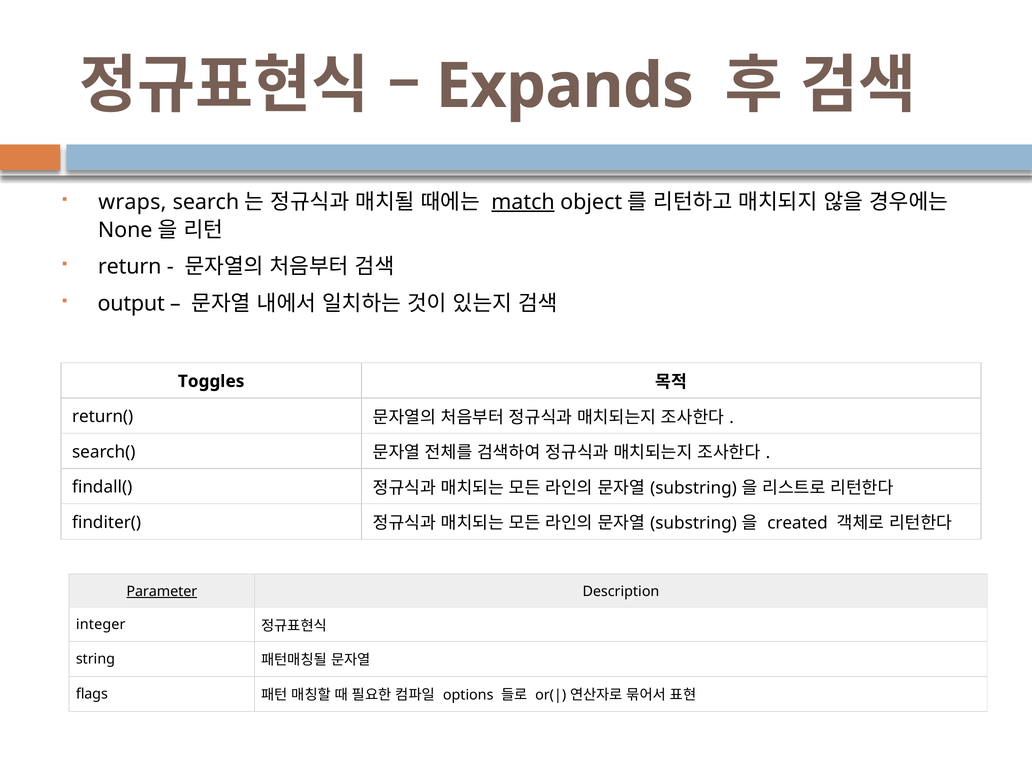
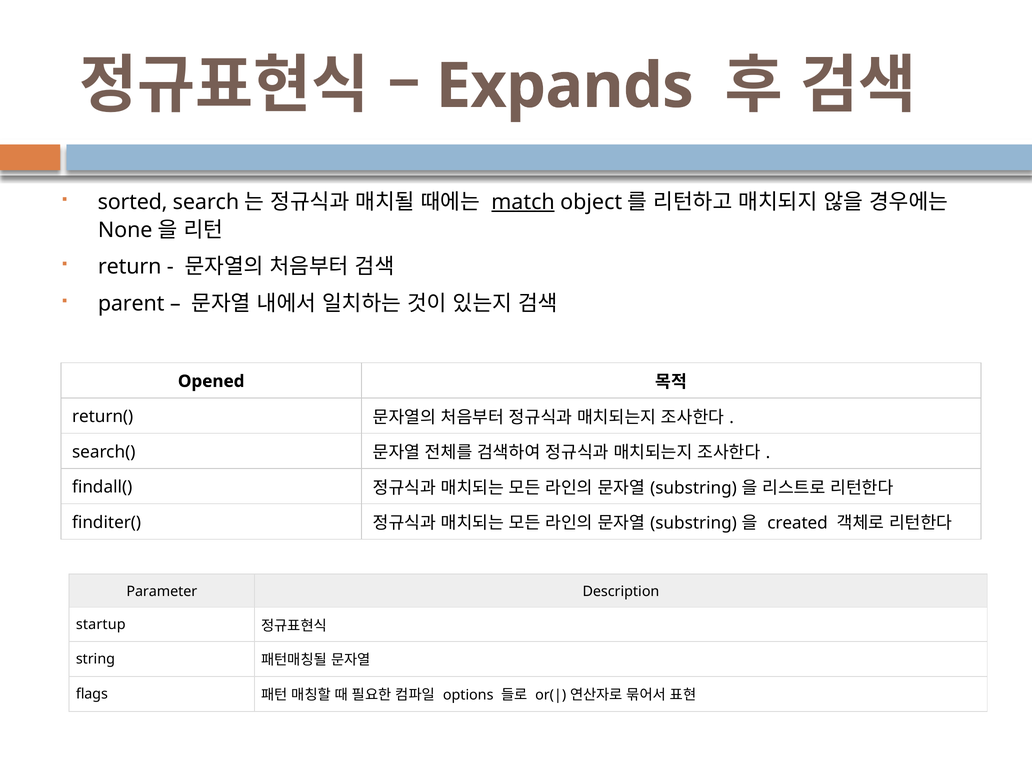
wraps: wraps -> sorted (133, 202)
output: output -> parent (131, 304)
Toggles: Toggles -> Opened (211, 381)
Parameter underline: present -> none (162, 591)
integer: integer -> startup (101, 625)
